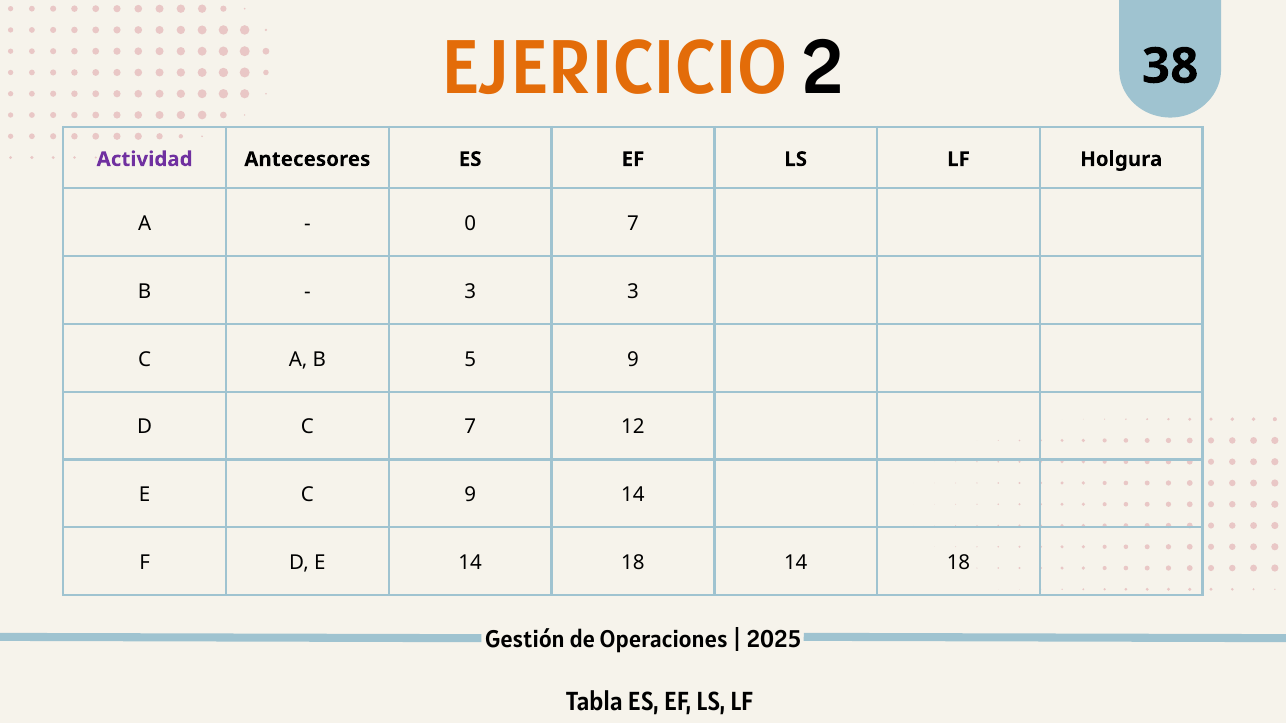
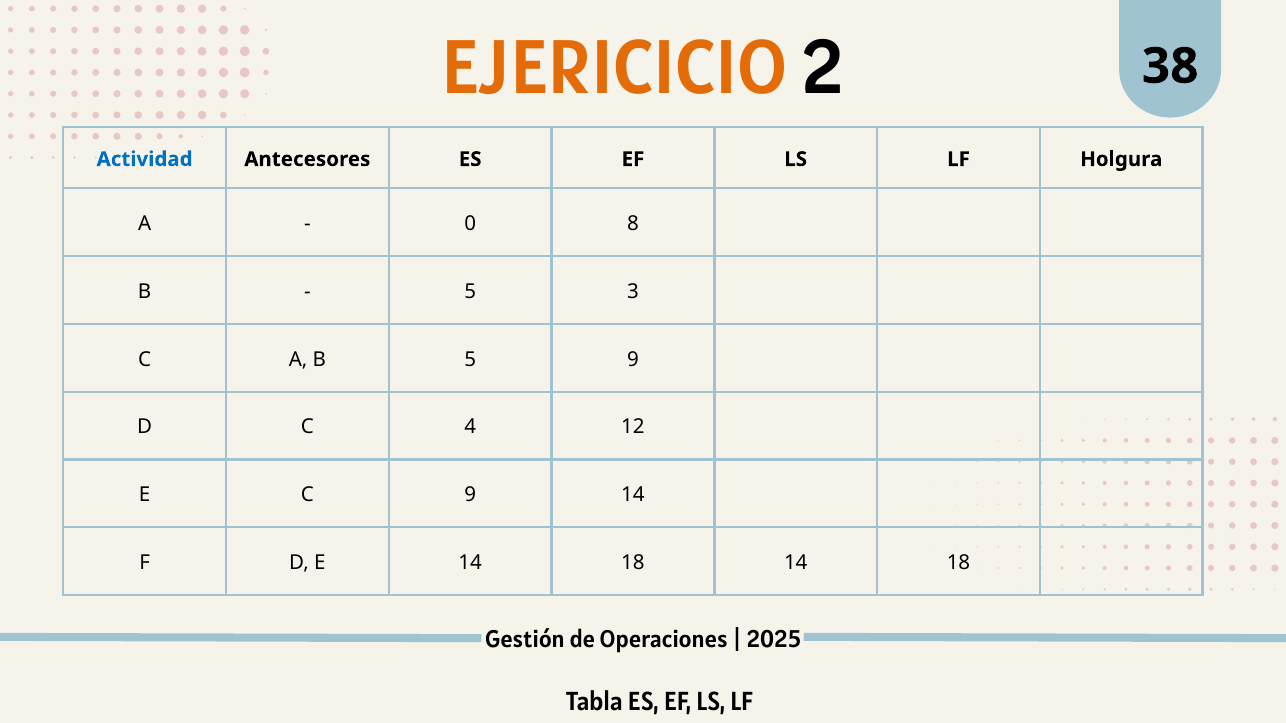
Actividad colour: purple -> blue (145, 159)
0 7: 7 -> 8 (633, 224)
3: 3 -> 5 (470, 292)
C 7: 7 -> 4 (470, 427)
